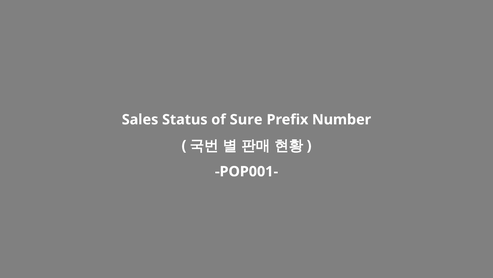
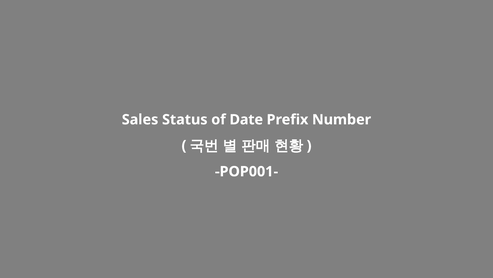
Sure: Sure -> Date (246, 119)
